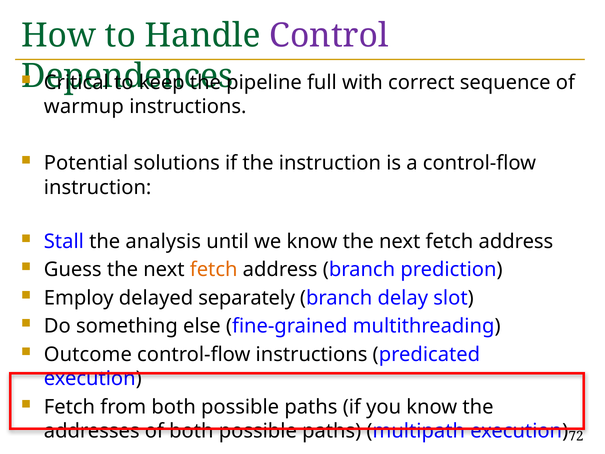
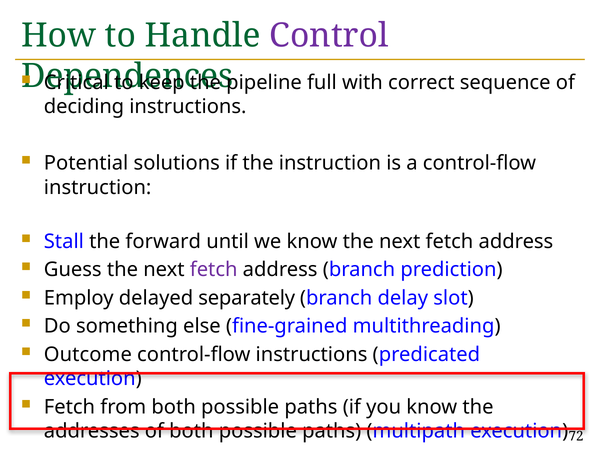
warmup: warmup -> deciding (84, 107)
analysis: analysis -> forward (163, 241)
fetch colour: orange -> purple (214, 270)
